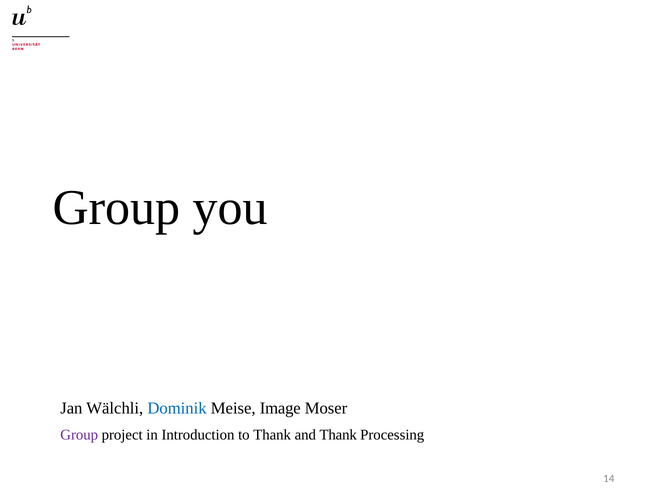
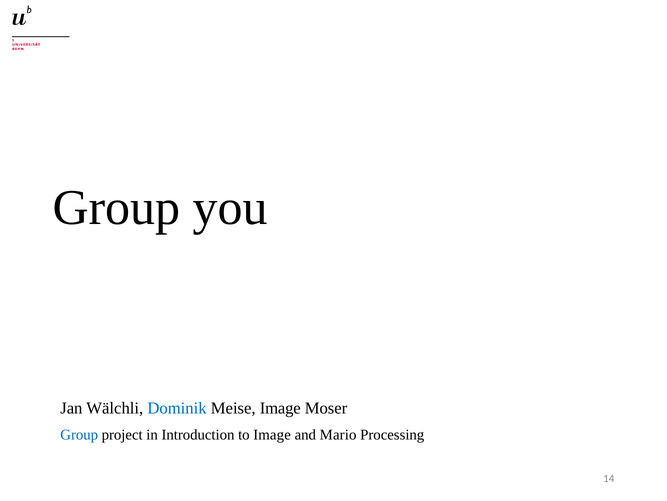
Group colour: purple -> blue (79, 434)
to Thank: Thank -> Image (272, 434)
and Thank: Thank -> Mario (338, 434)
